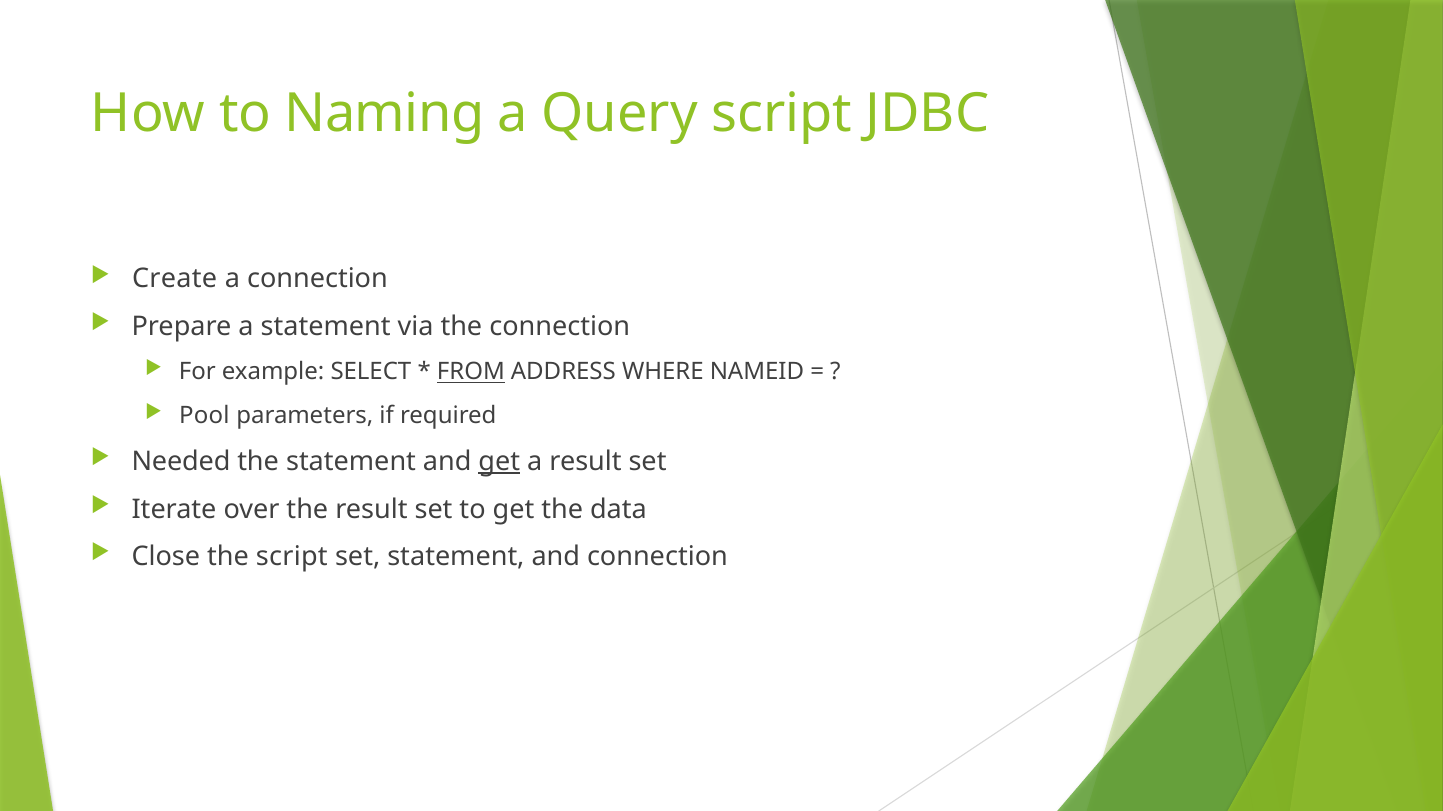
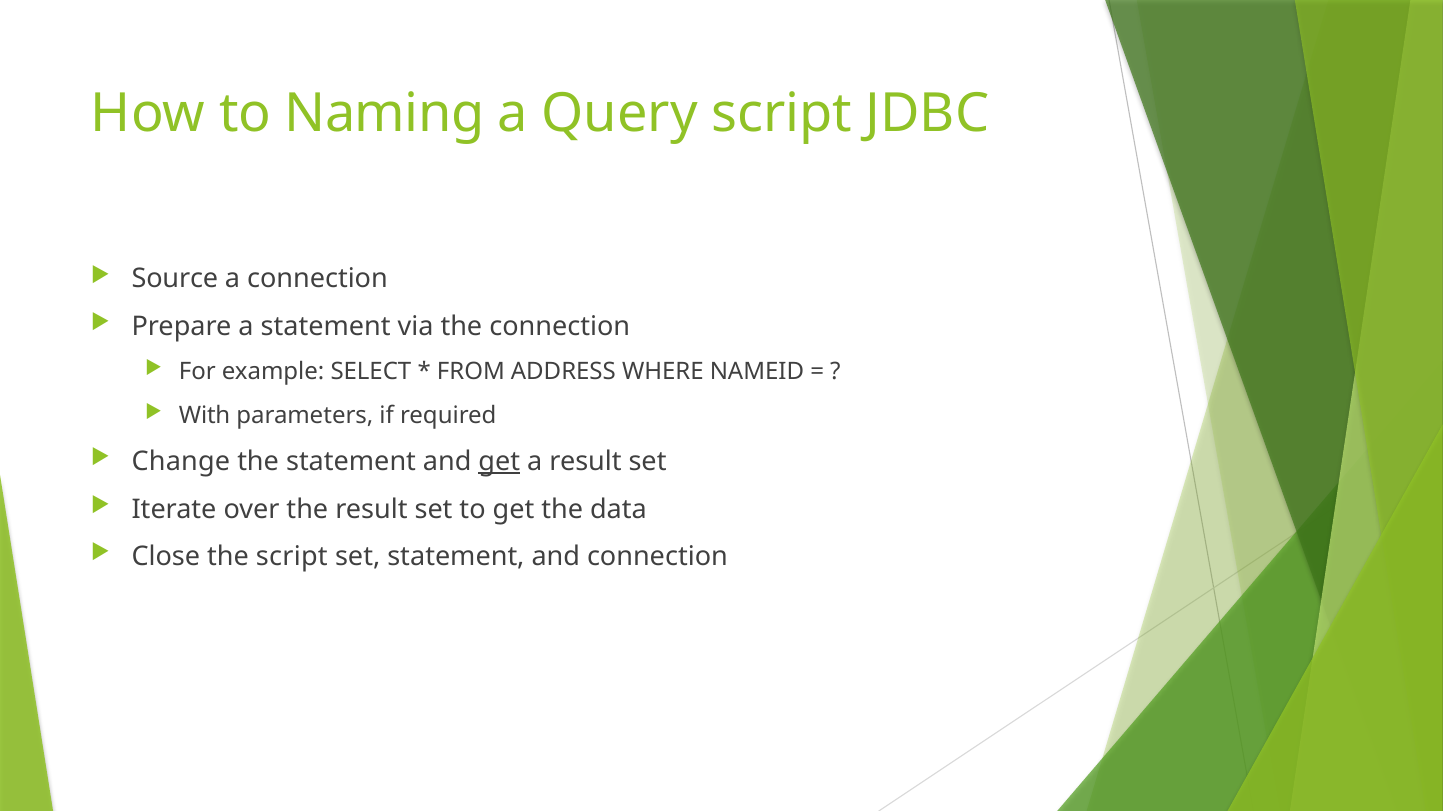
Create: Create -> Source (175, 279)
FROM underline: present -> none (471, 372)
Pool: Pool -> With (205, 416)
Needed: Needed -> Change (181, 462)
